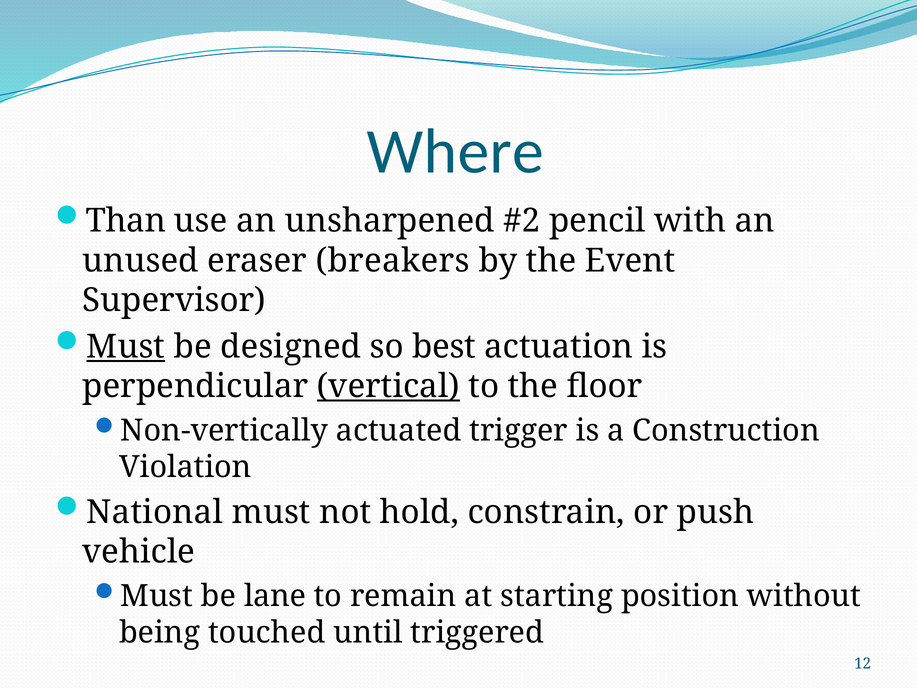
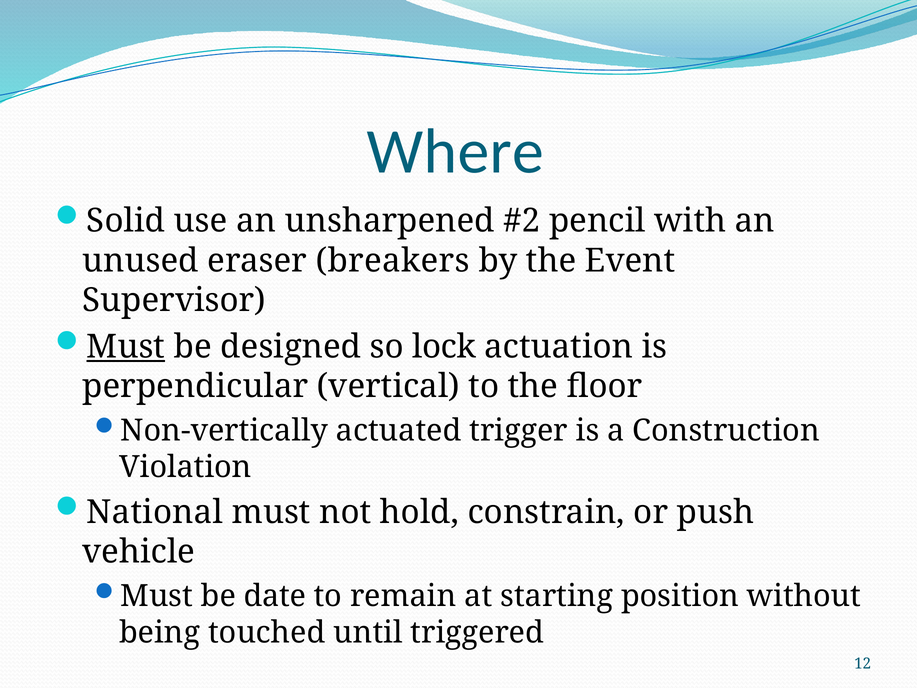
Than: Than -> Solid (126, 221)
best: best -> lock (444, 347)
vertical underline: present -> none (388, 386)
lane: lane -> date (275, 596)
